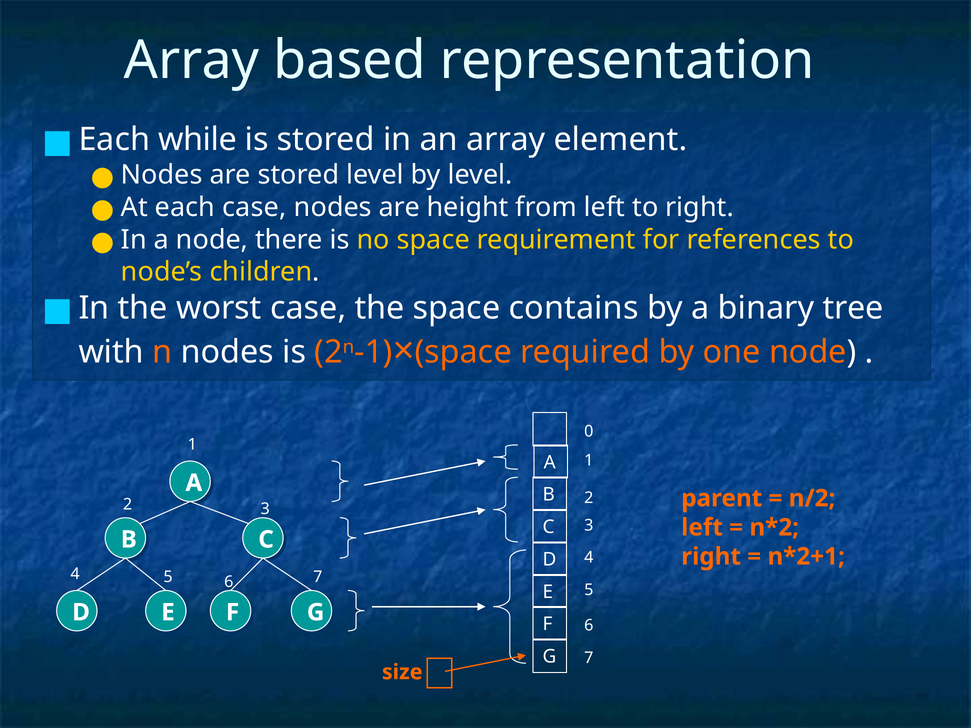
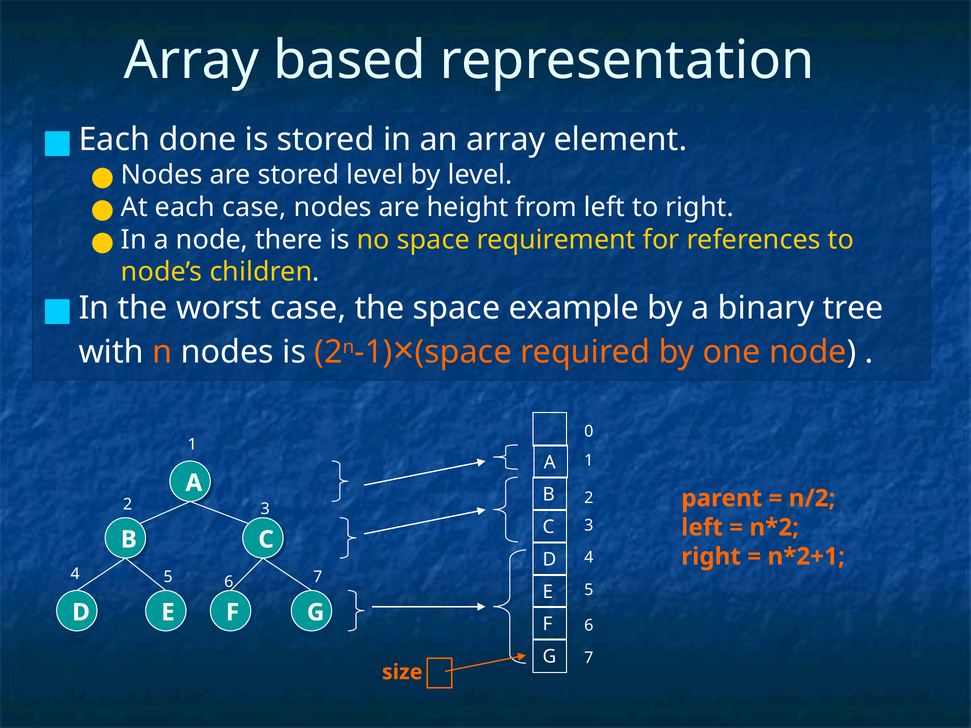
while: while -> done (197, 140)
contains: contains -> example (574, 308)
